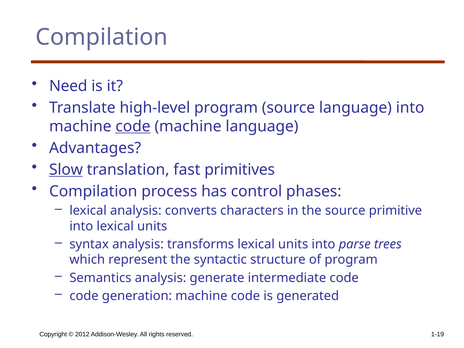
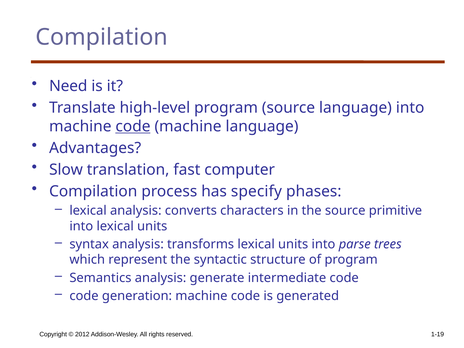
Slow underline: present -> none (66, 170)
primitives: primitives -> computer (240, 170)
control: control -> specify (256, 191)
